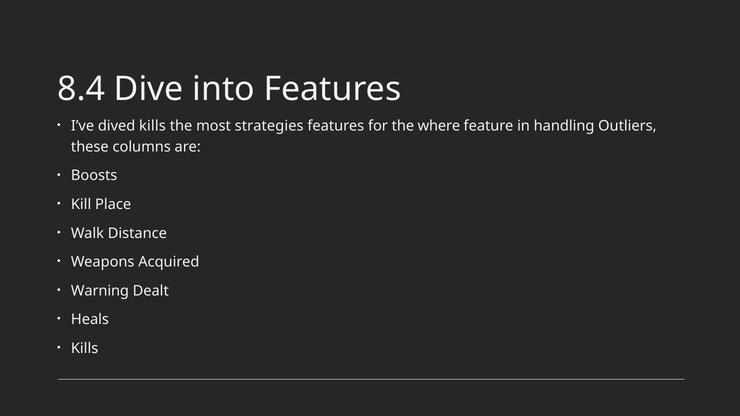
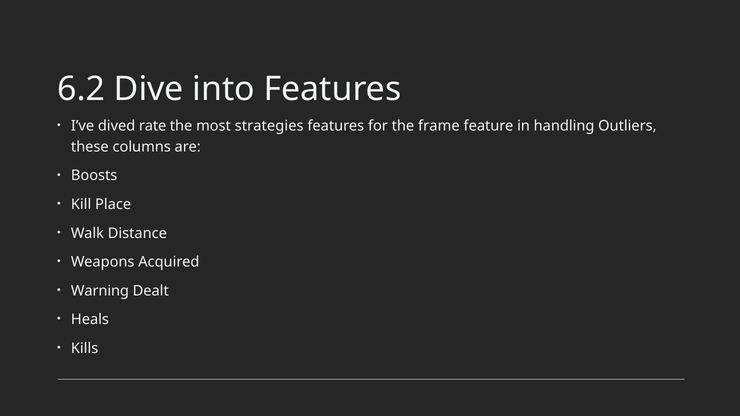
8.4: 8.4 -> 6.2 (81, 89)
dived kills: kills -> rate (153, 126)
where: where -> frame (439, 126)
